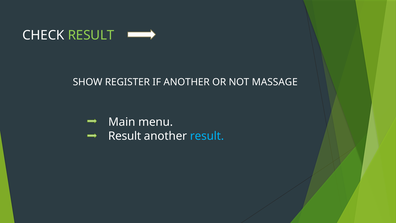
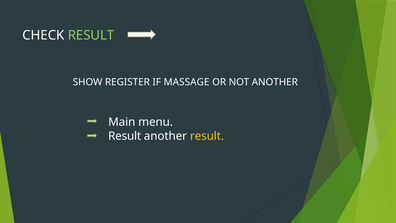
IF ANOTHER: ANOTHER -> MASSAGE (187, 82)
NOT MASSAGE: MASSAGE -> ANOTHER (275, 82)
result colour: light blue -> yellow (207, 136)
